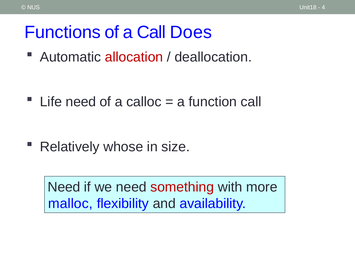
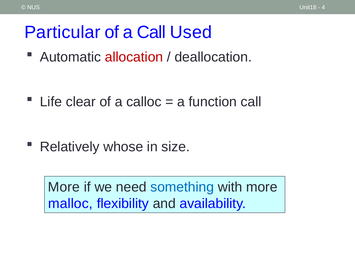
Functions: Functions -> Particular (62, 32)
Does: Does -> Used (191, 32)
Life need: need -> clear (81, 102)
Need: Need -> More (64, 187)
something colour: red -> blue (182, 187)
